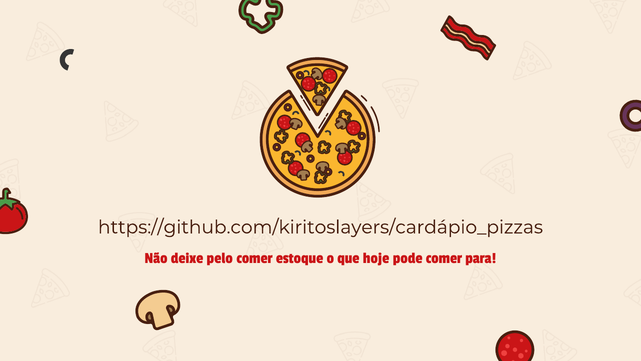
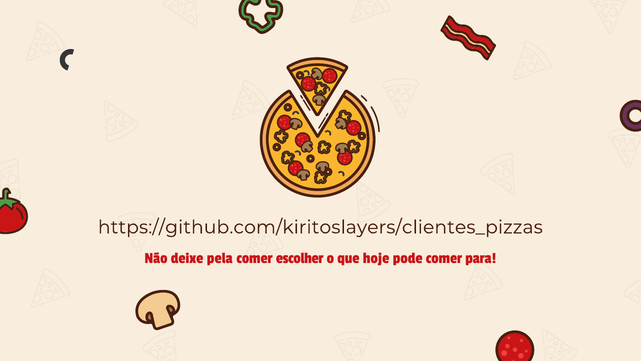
https://github.com/kiritoslayers/cardápio_pizzas: https://github.com/kiritoslayers/cardápio_pizzas -> https://github.com/kiritoslayers/clientes_pizzas (320, 227)
pelo: pelo -> pela (220, 258)
estoque: estoque -> escolher (300, 258)
